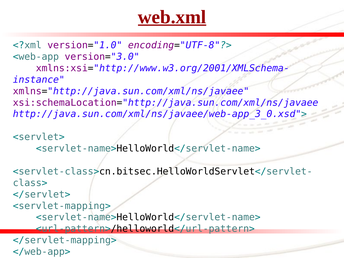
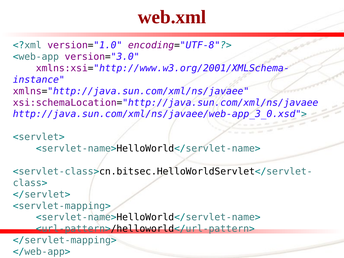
web.xml underline: present -> none (172, 17)
